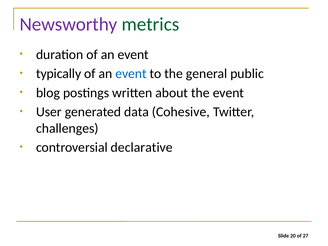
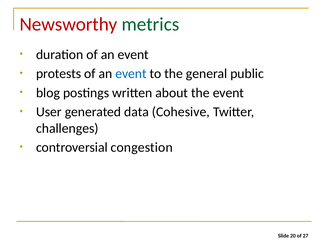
Newsworthy colour: purple -> red (69, 24)
typically: typically -> protests (59, 74)
declarative: declarative -> congestion (142, 147)
